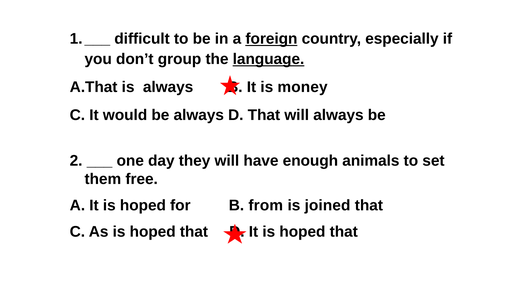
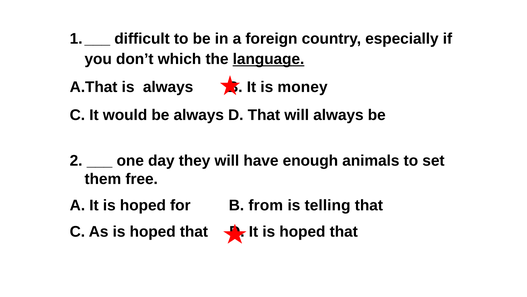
foreign underline: present -> none (271, 39)
group: group -> which (180, 59)
joined: joined -> telling (328, 205)
